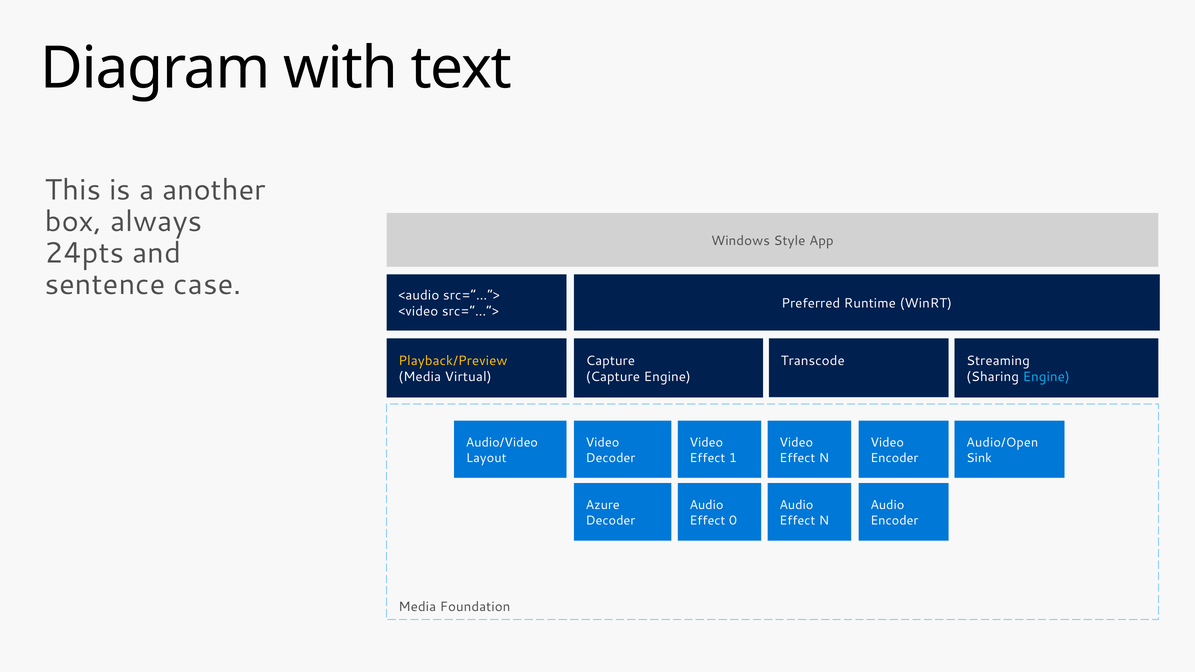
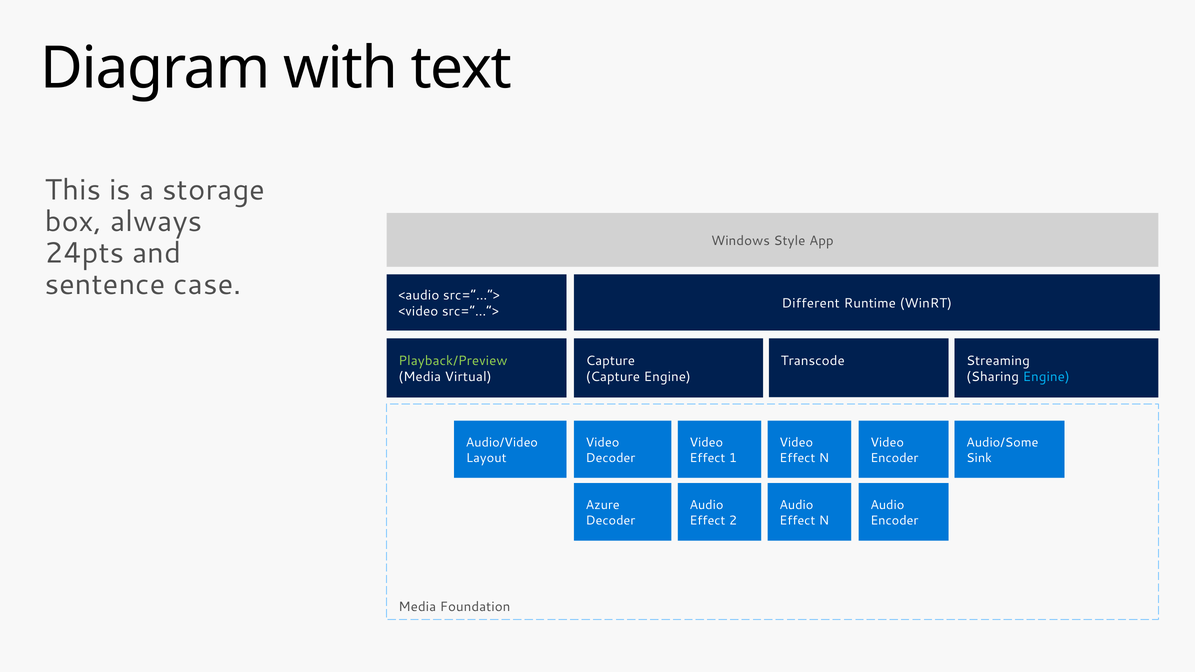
another: another -> storage (214, 190)
Preferred: Preferred -> Different (811, 303)
Playback/Preview colour: yellow -> light green (453, 361)
Audio/Open: Audio/Open -> Audio/Some (1002, 443)
0: 0 -> 2 (733, 520)
